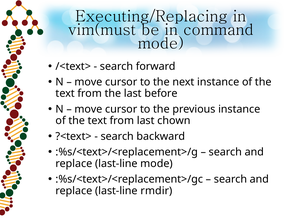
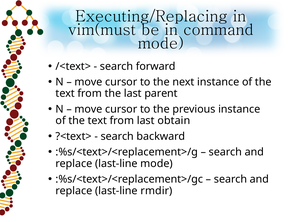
before: before -> parent (161, 93)
chown: chown -> obtain (174, 121)
